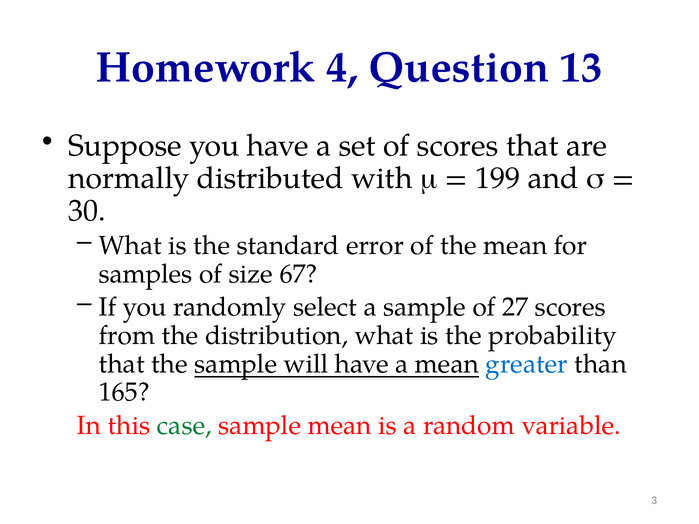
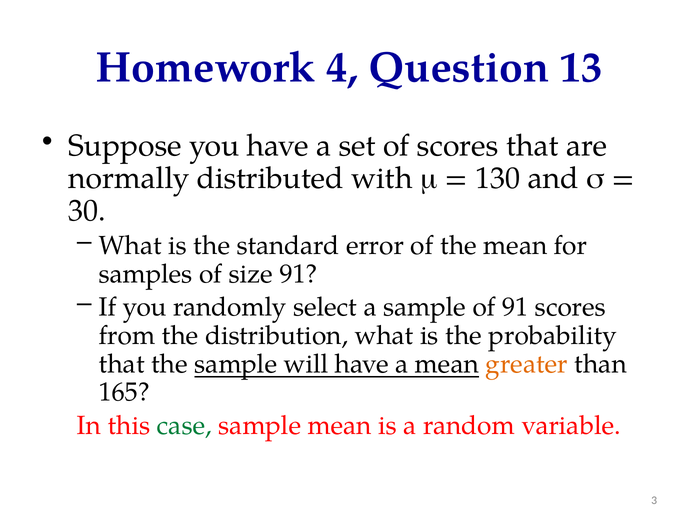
199: 199 -> 130 (498, 179)
size 67: 67 -> 91 (298, 274)
of 27: 27 -> 91 (515, 307)
greater colour: blue -> orange (527, 364)
